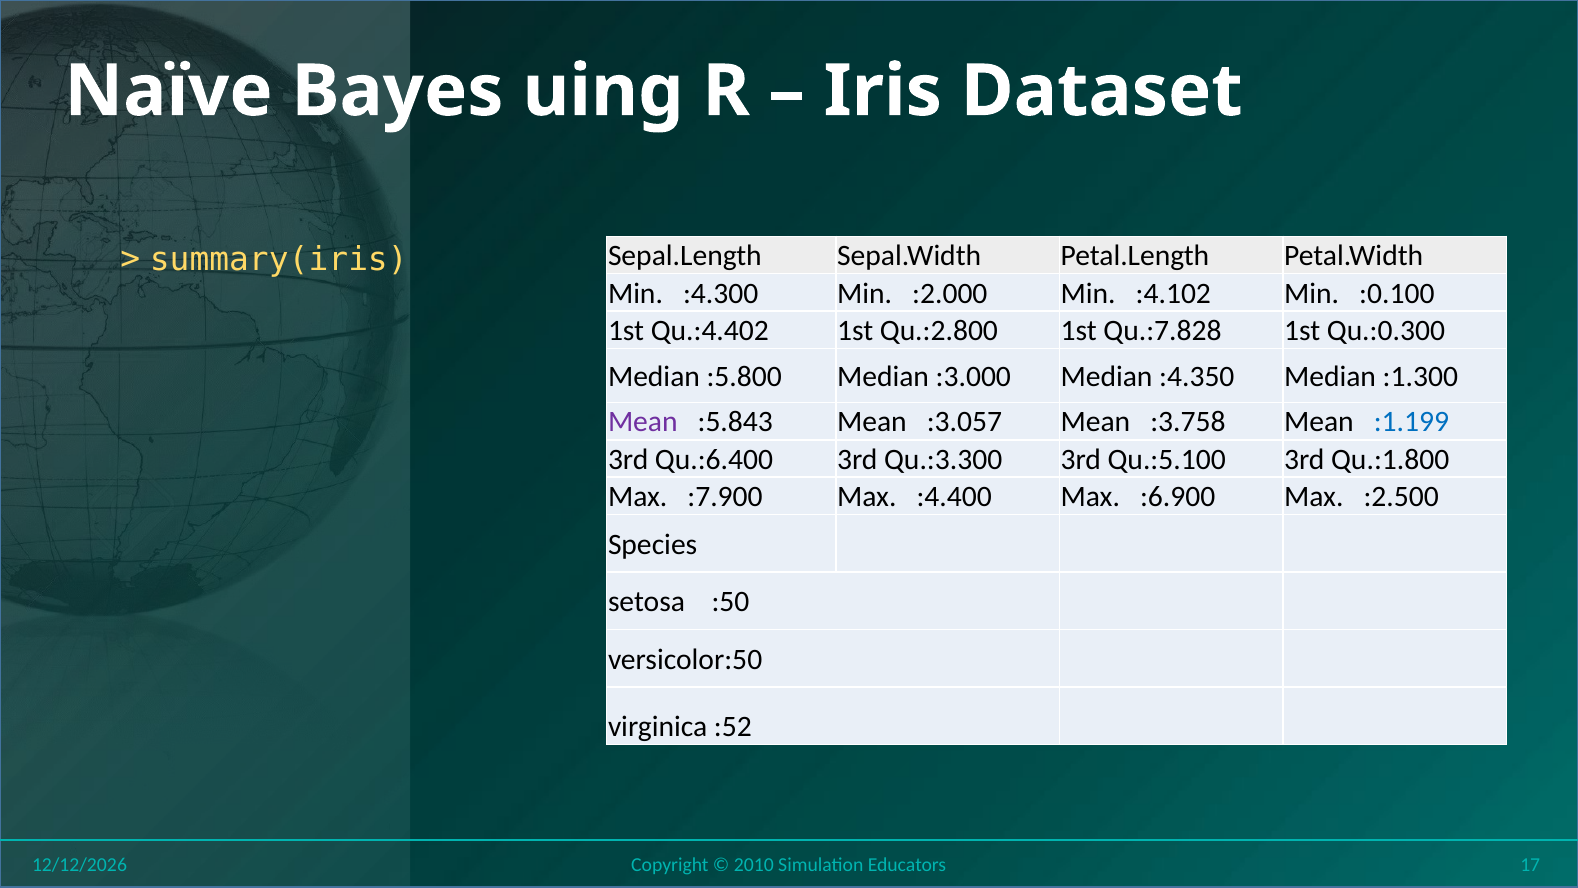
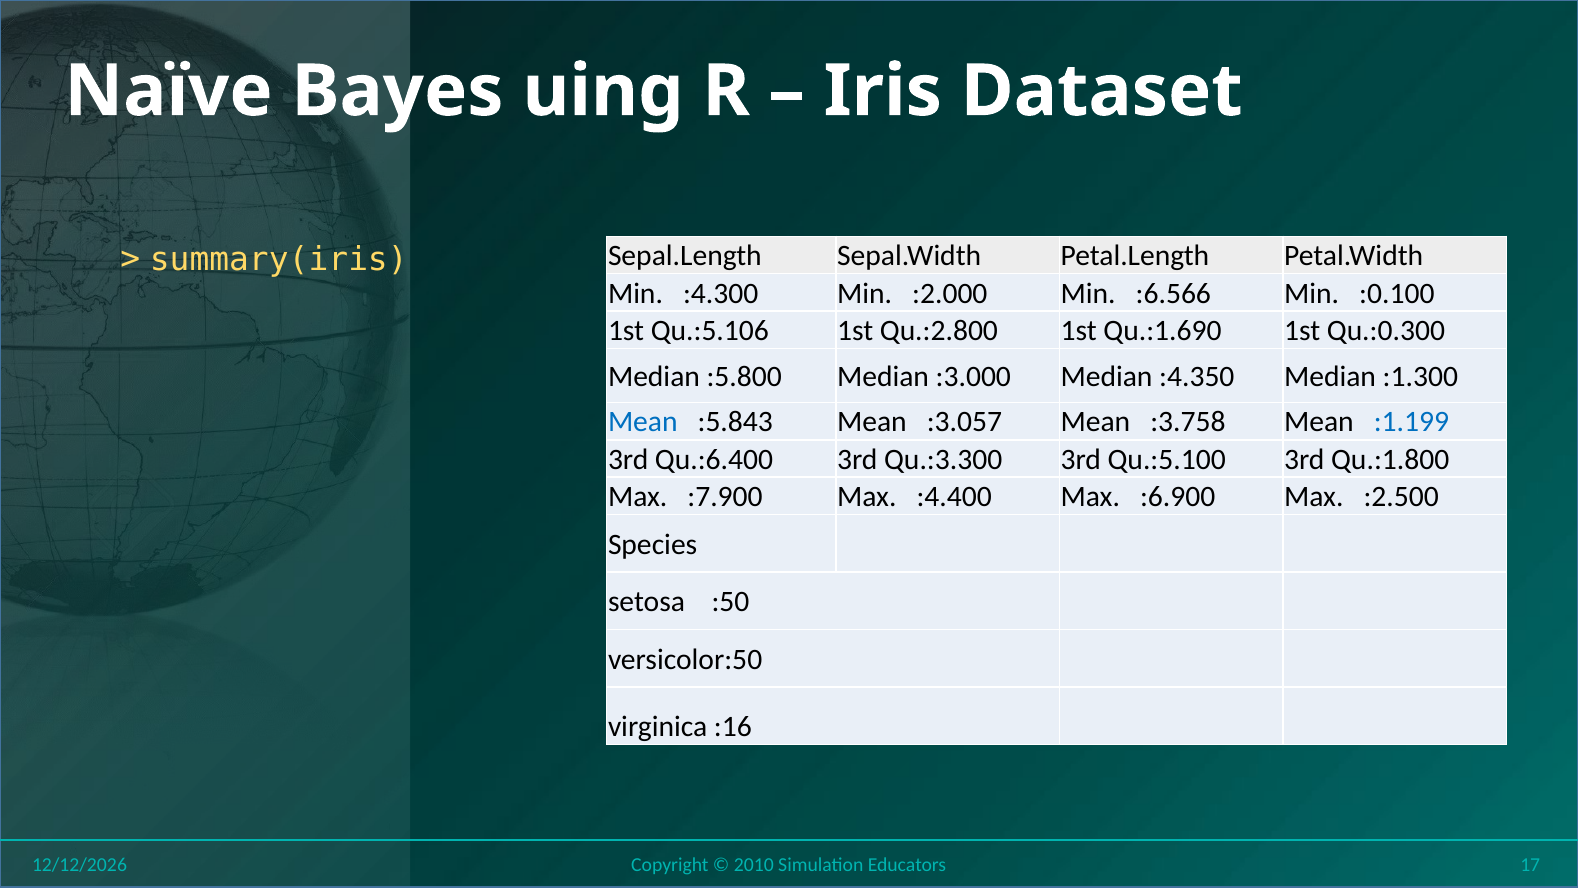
:4.102: :4.102 -> :6.566 (1173, 293)
Qu.:4.402: Qu.:4.402 -> Qu.:5.106 (710, 331)
Qu.:7.828: Qu.:7.828 -> Qu.:1.690 (1162, 331)
Mean colour: purple -> blue (643, 422)
:52: :52 -> :16 (733, 727)
